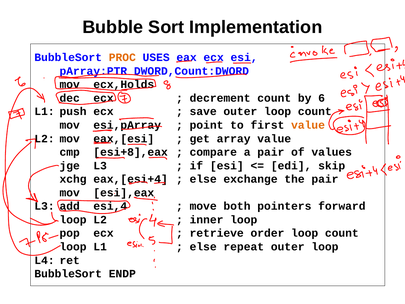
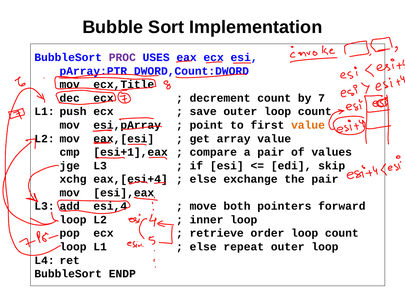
PROC colour: orange -> purple (122, 57)
ecx,Holds: ecx,Holds -> ecx,Title (124, 85)
6: 6 -> 7 (322, 98)
esi+8],eax: esi+8],eax -> esi+1],eax (131, 152)
